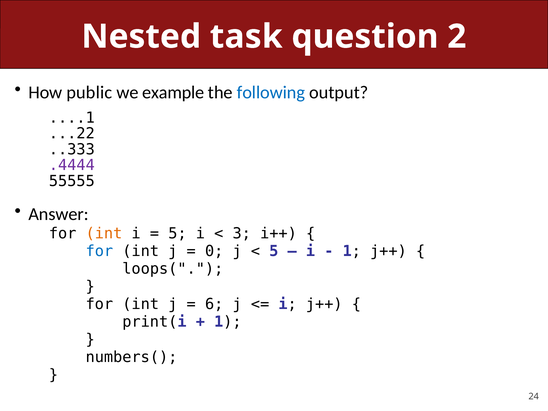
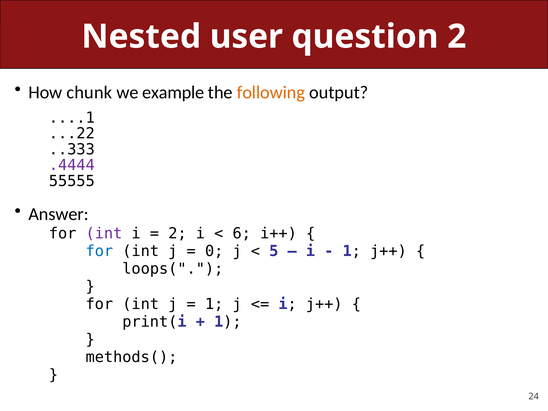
task: task -> user (246, 37)
public: public -> chunk (89, 93)
following colour: blue -> orange (271, 93)
int colour: orange -> purple (104, 233)
5: 5 -> 2 (177, 233)
3: 3 -> 6 (242, 233)
6: 6 -> 1 (214, 304)
numbers(: numbers( -> methods( (131, 357)
